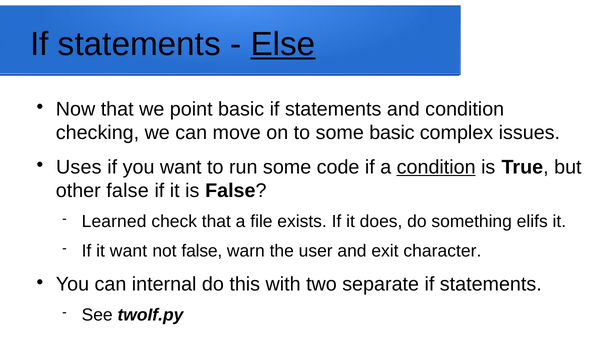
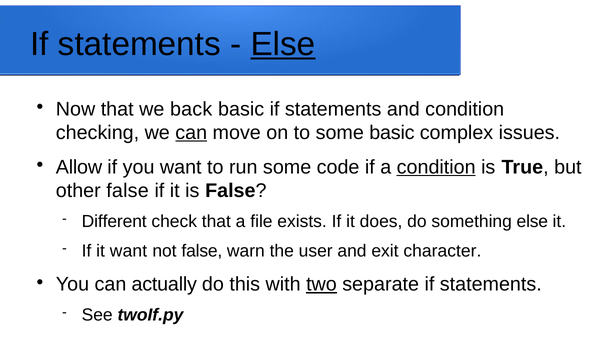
point: point -> back (191, 109)
can underline: none -> present (191, 133)
Uses: Uses -> Allow (79, 167)
Learned: Learned -> Different (114, 221)
something elifs: elifs -> else (532, 221)
internal: internal -> actually (164, 284)
two underline: none -> present (321, 284)
